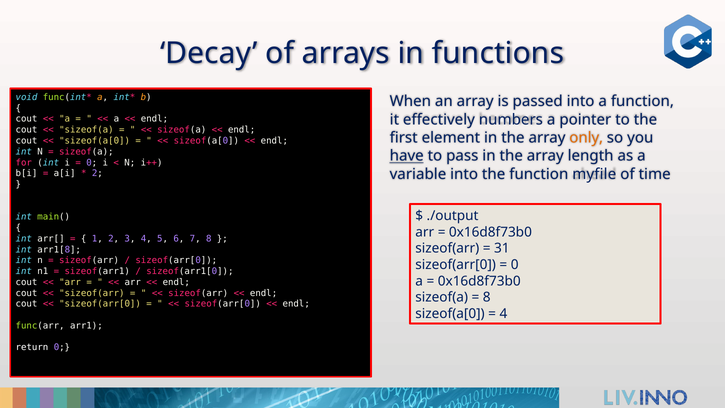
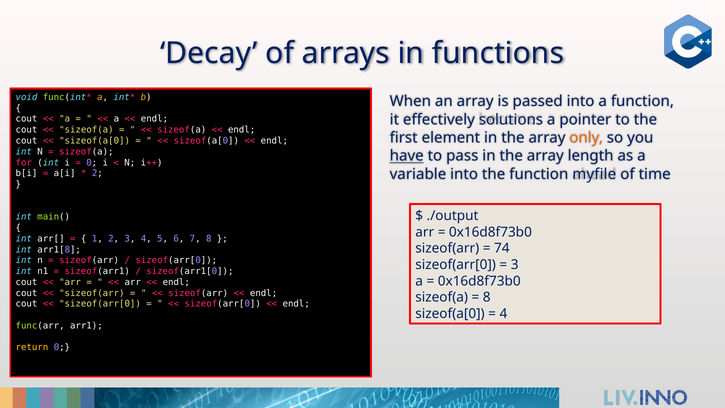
numbers: numbers -> solutions (511, 119)
31: 31 -> 74 (502, 248)
0: 0 -> 3 (515, 265)
return colour: white -> yellow (32, 347)
